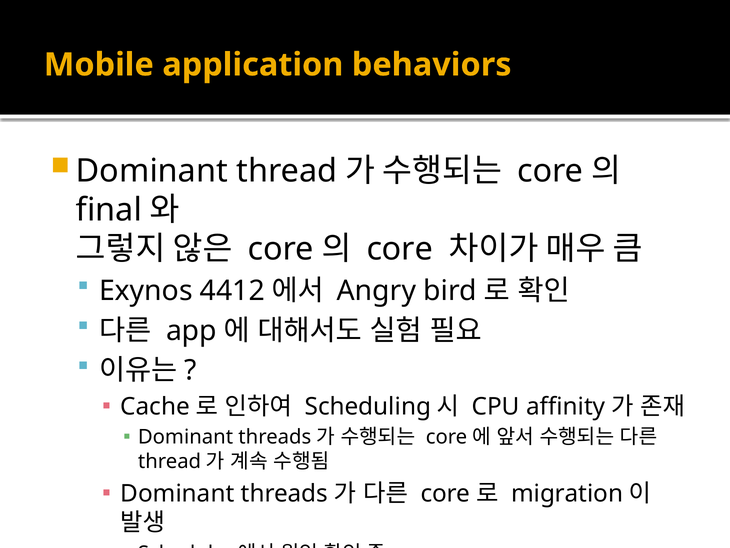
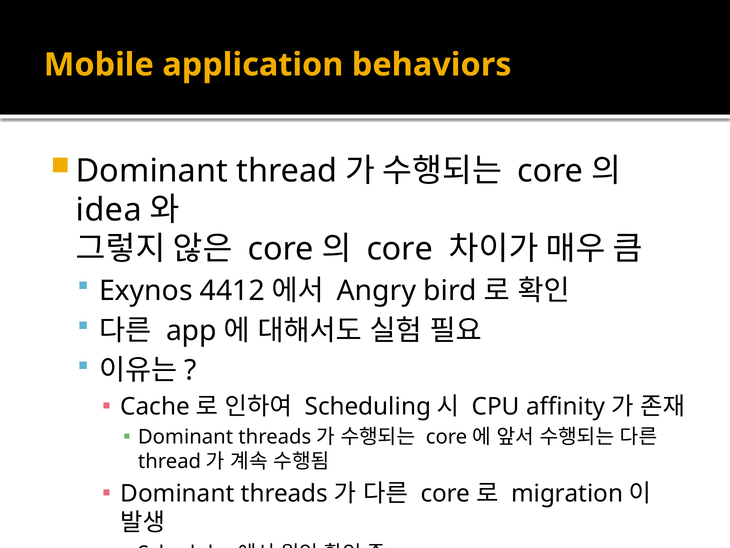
final: final -> idea (109, 210)
